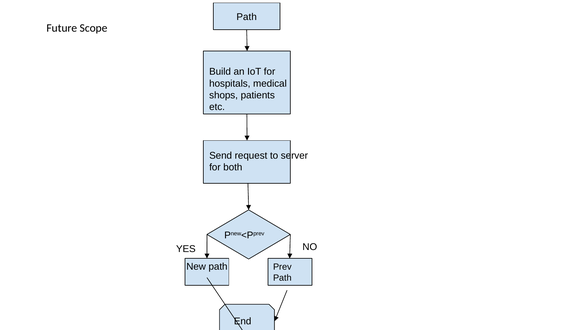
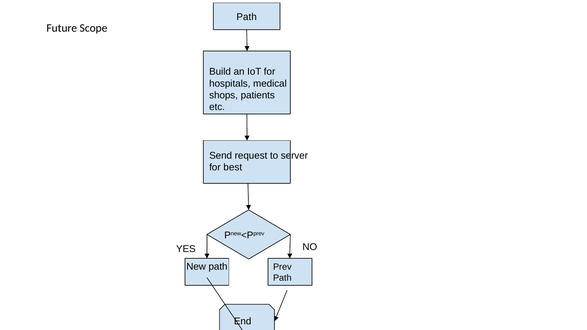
both: both -> best (233, 167)
